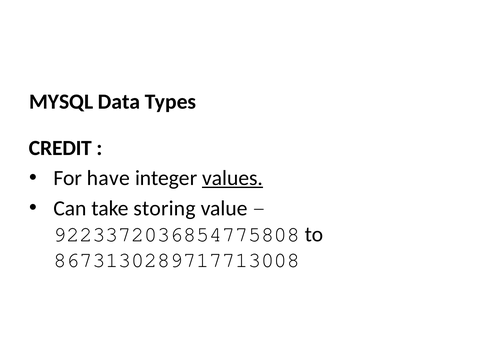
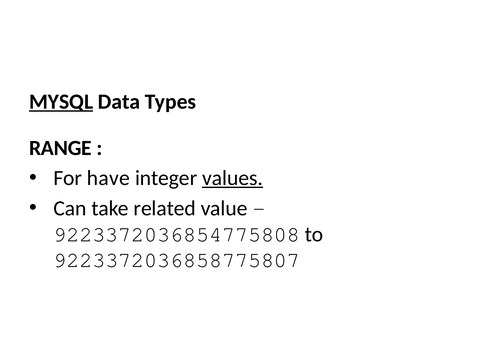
MYSQL underline: none -> present (61, 102)
CREDIT: CREDIT -> RANGE (60, 148)
storing: storing -> related (165, 209)
8673130289717713008: 8673130289717713008 -> 9223372036858775807 (177, 260)
